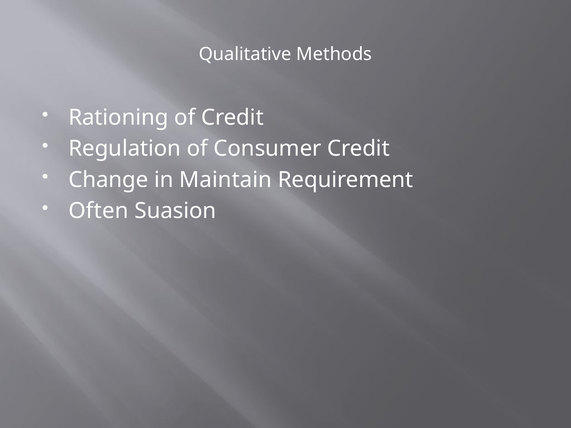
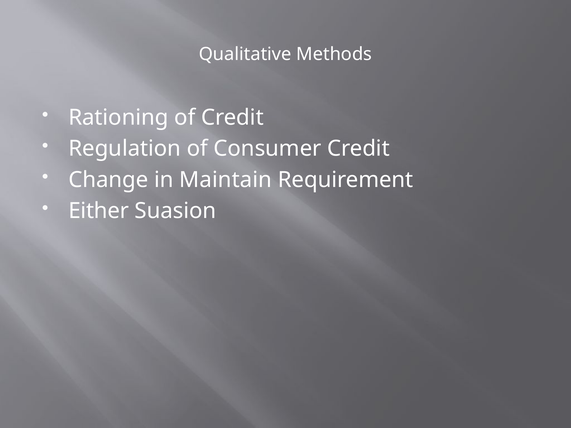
Often: Often -> Either (99, 211)
